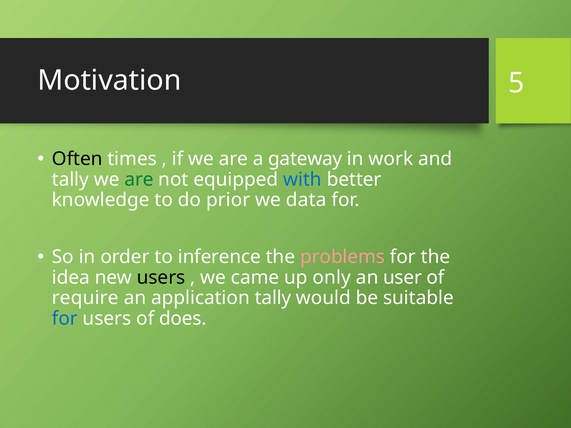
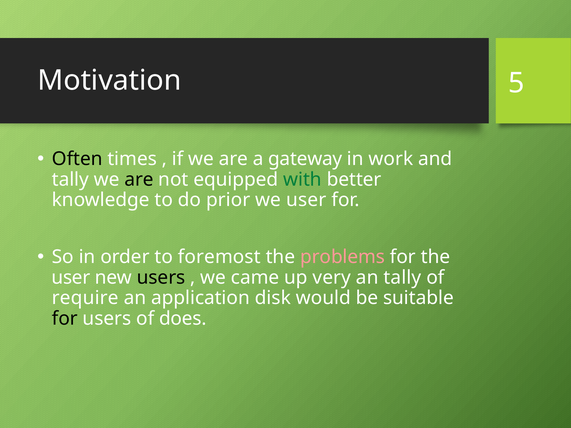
are colour: green -> black (139, 179)
with colour: blue -> green (303, 179)
we data: data -> user (306, 200)
inference: inference -> foremost (219, 257)
idea: idea -> user (71, 278)
only: only -> very (332, 278)
an user: user -> tally (402, 278)
application tally: tally -> disk (273, 298)
for colour: blue -> black (65, 319)
